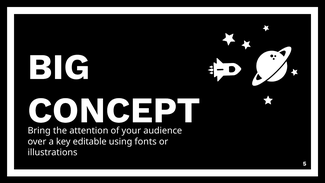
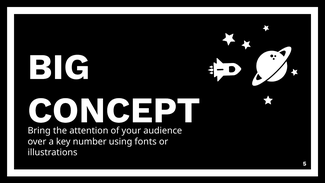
editable: editable -> number (90, 141)
